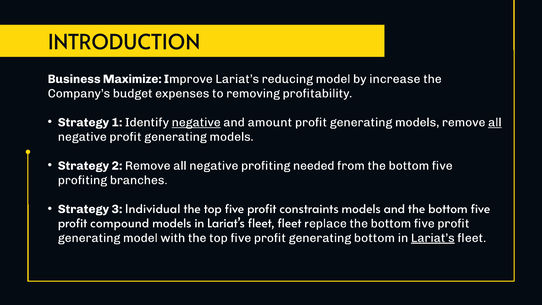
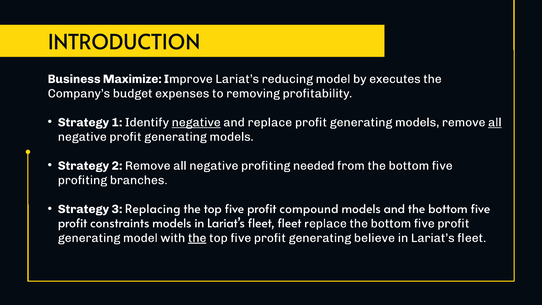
increase: increase -> executes (395, 79)
and amount: amount -> replace (270, 122)
Individual: Individual -> Replacing (153, 209)
constraints: constraints -> compound (309, 209)
compound: compound -> constraints (120, 223)
the underline: none -> present (197, 238)
generating bottom: bottom -> believe (374, 238)
Lariat’s underline: present -> none (433, 238)
